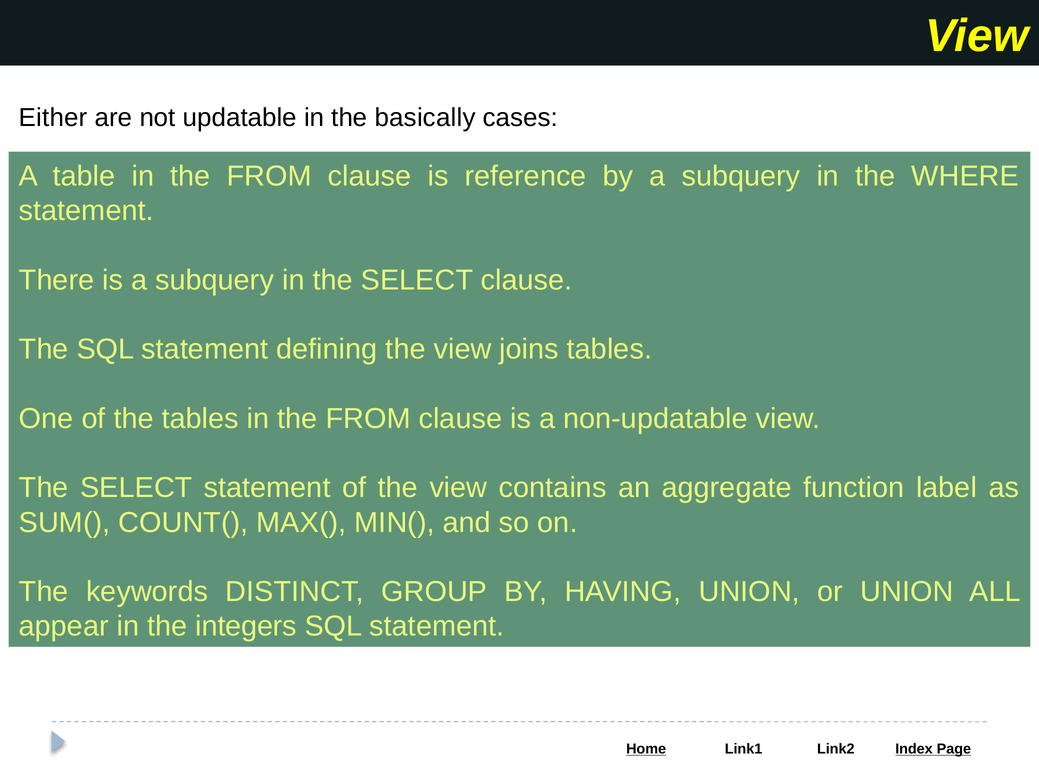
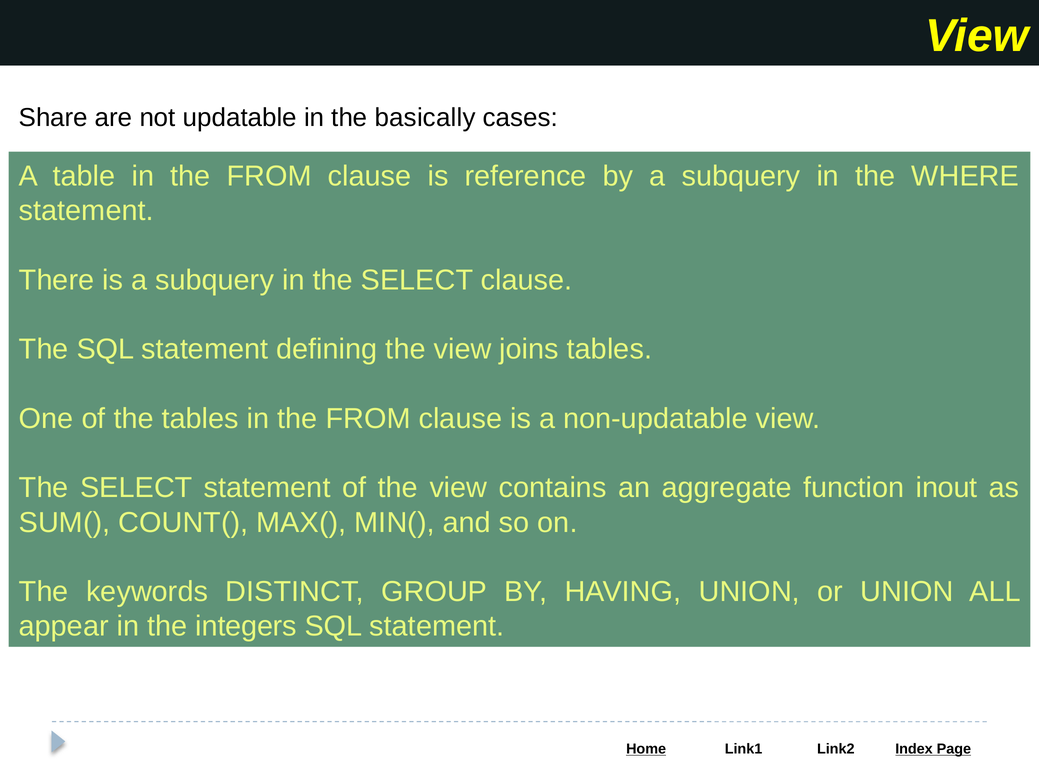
Either: Either -> Share (53, 118)
label: label -> inout (947, 488)
